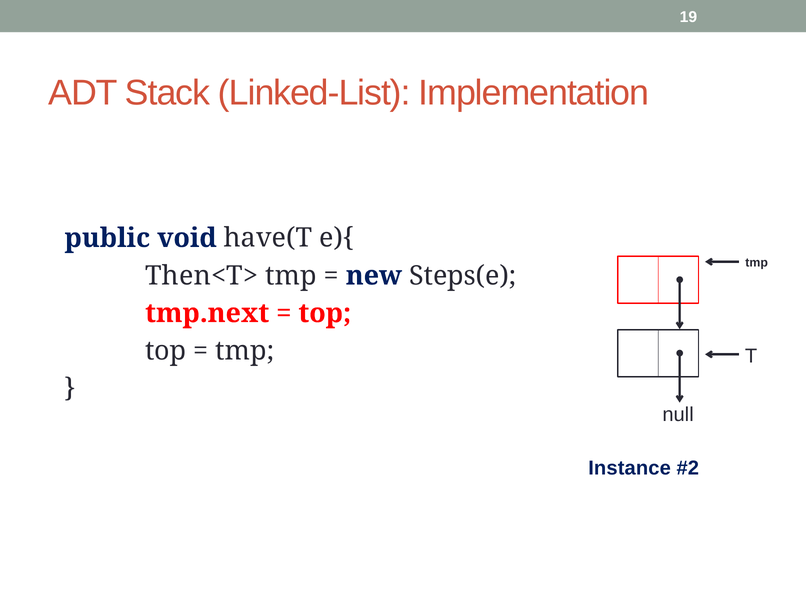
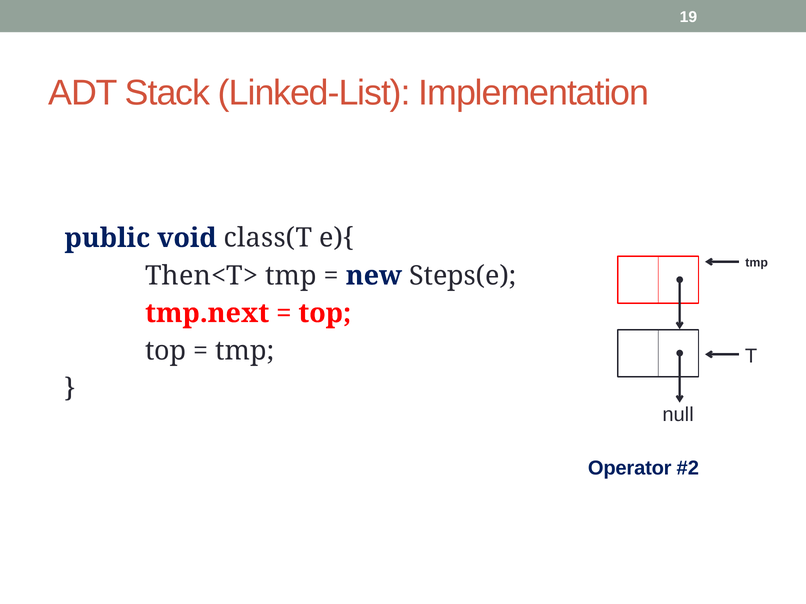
have(T: have(T -> class(T (268, 238)
Instance: Instance -> Operator (630, 468)
